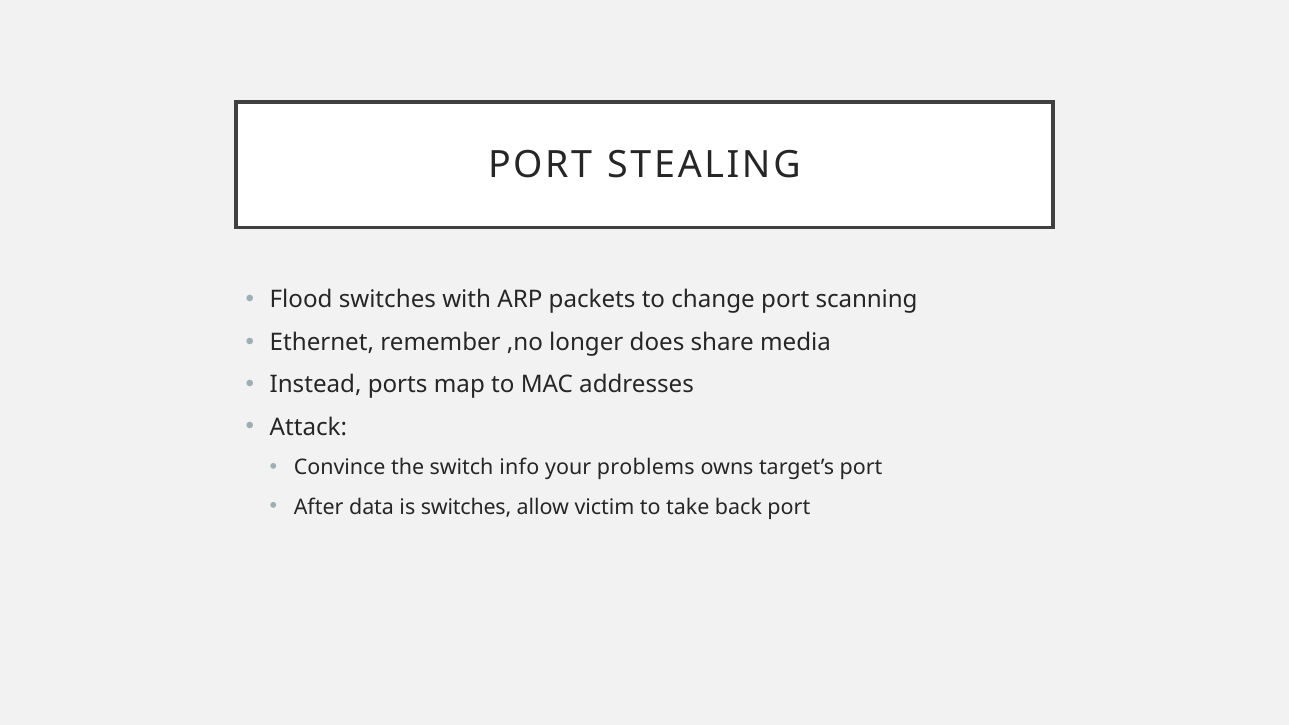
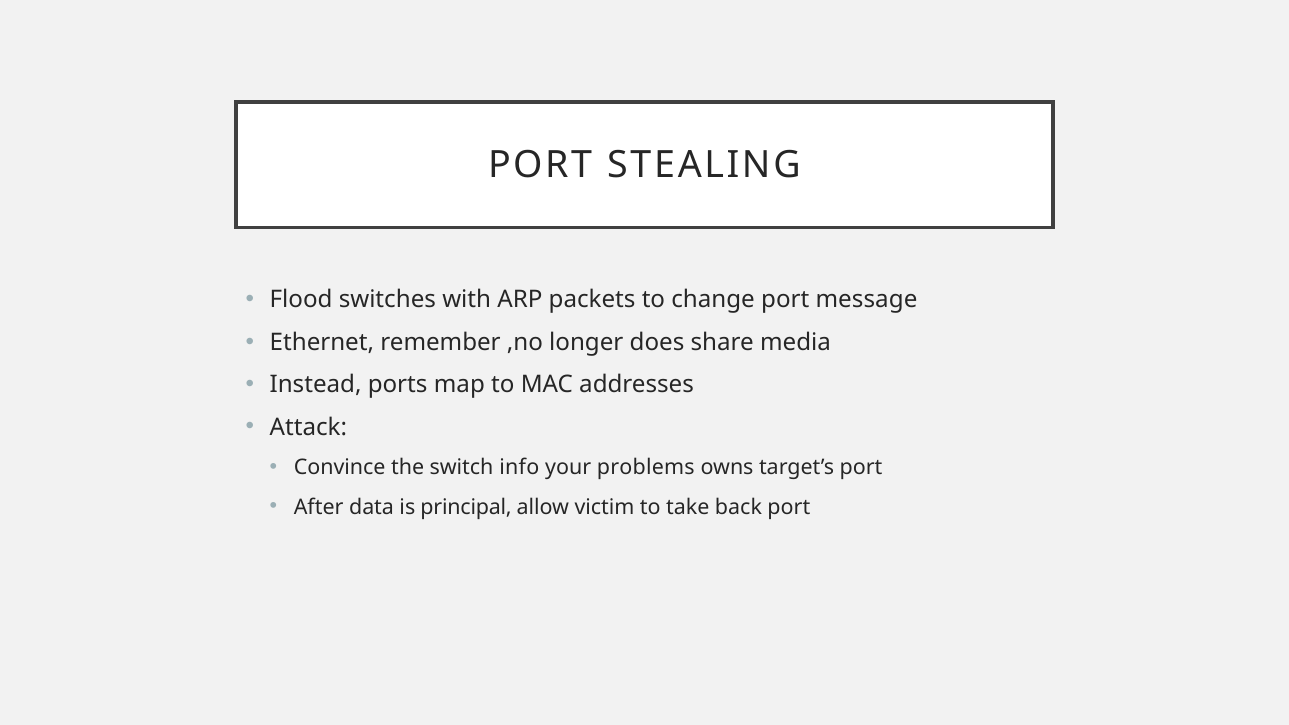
scanning: scanning -> message (866, 300)
is switches: switches -> principal (466, 507)
